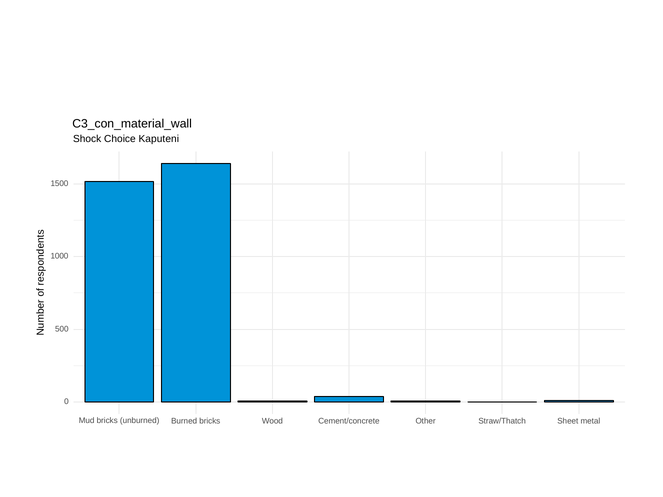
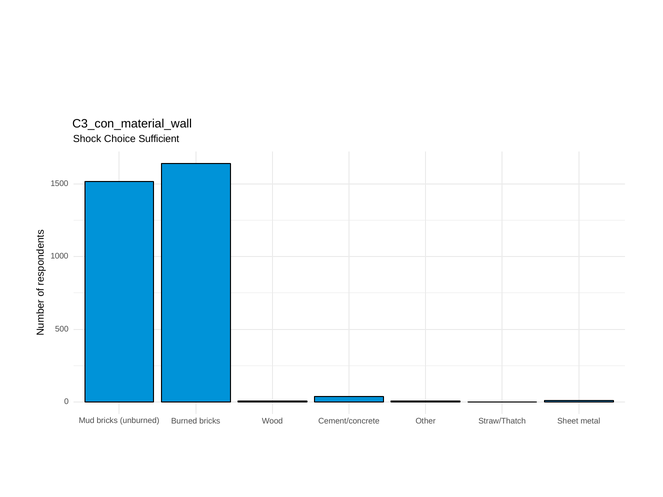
Kaputeni: Kaputeni -> Sufficient (159, 139)
